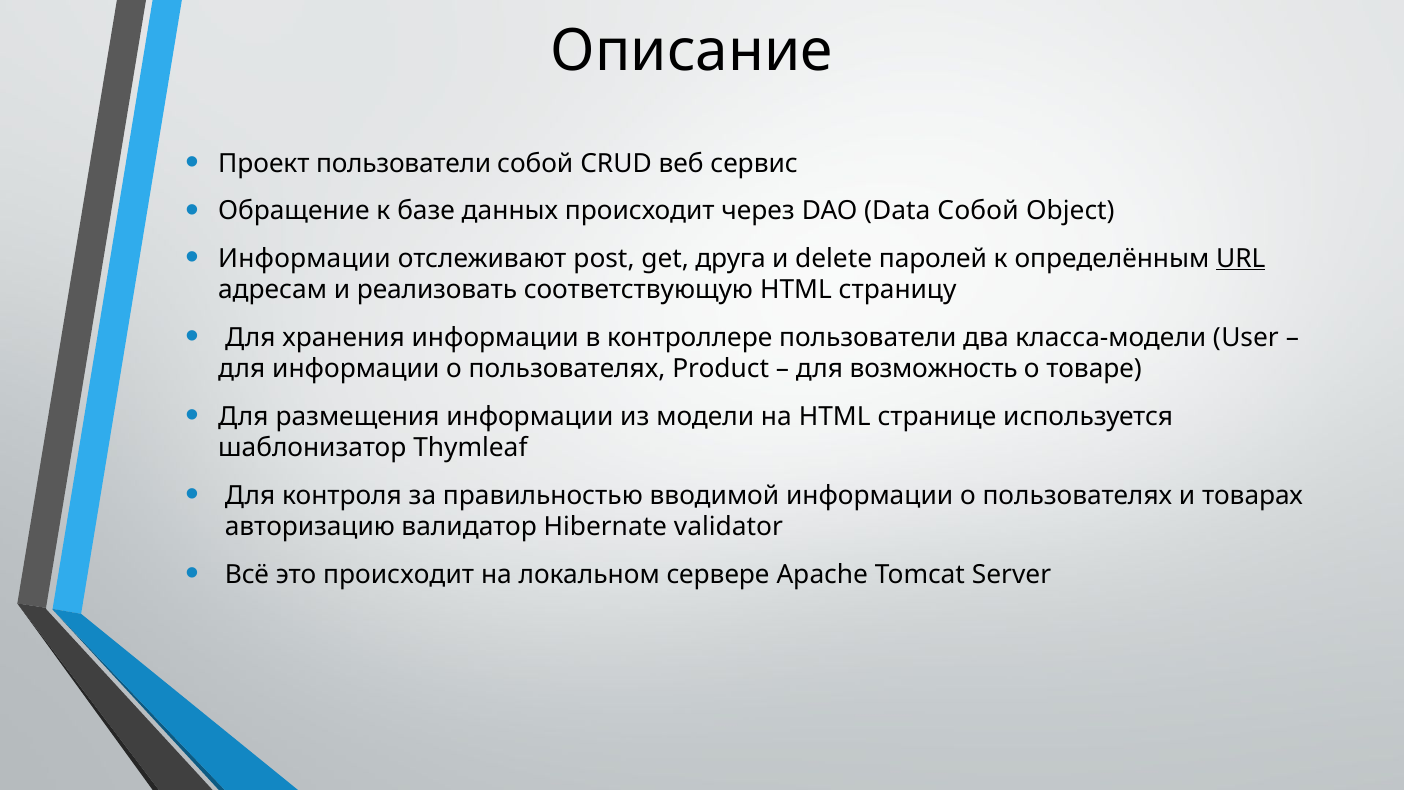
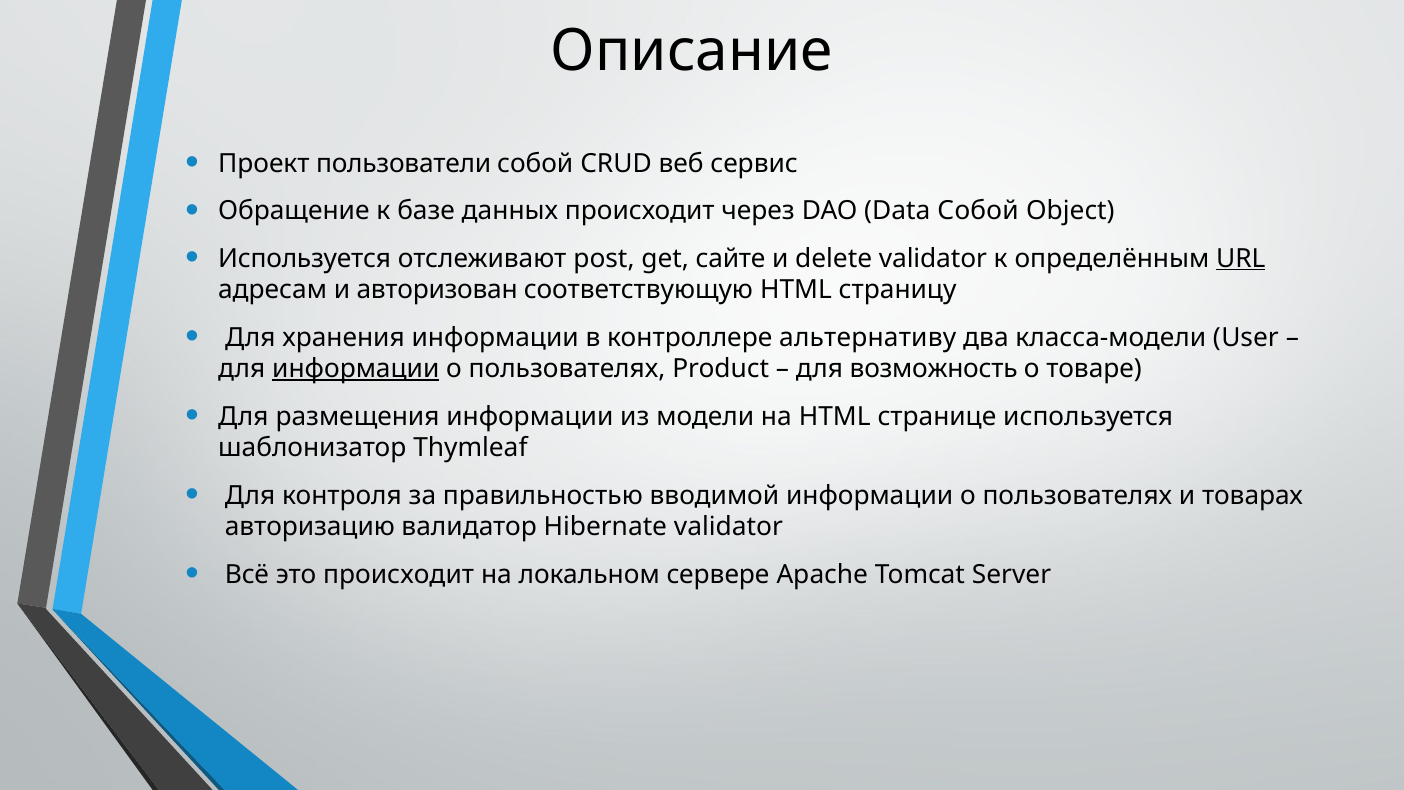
Информации: Информации -> Используется (305, 258)
друга: друга -> сайте (731, 258)
delete паролей: паролей -> validator (933, 258)
реализовать: реализовать -> авторизован (437, 290)
контроллере пользователи: пользователи -> альтернативу (868, 337)
информации underline: none -> present (356, 369)
